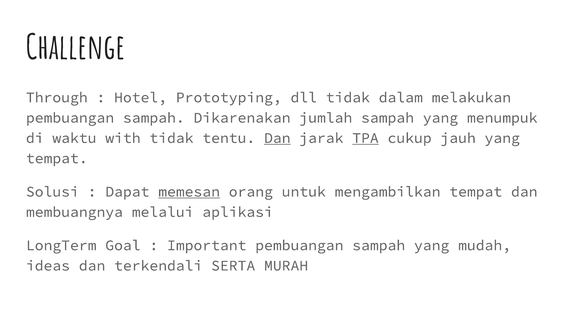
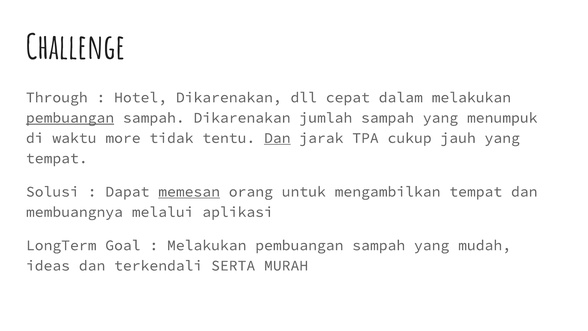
Hotel Prototyping: Prototyping -> Dikarenakan (229, 97)
dll tidak: tidak -> cepat (348, 97)
pembuangan underline: none -> present (70, 118)
with: with -> more (123, 138)
TPA underline: present -> none (365, 138)
Important: Important -> Melakukan (207, 245)
